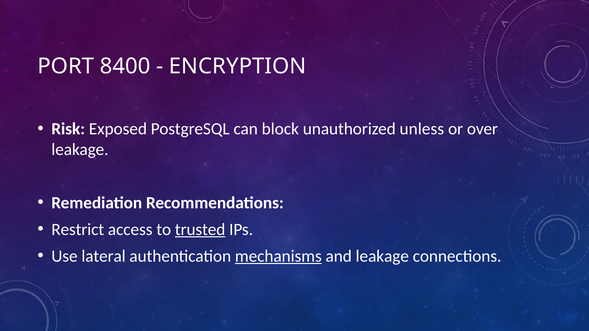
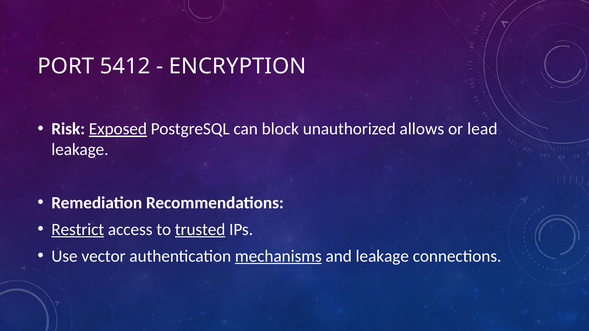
8400: 8400 -> 5412 (125, 66)
Exposed underline: none -> present (118, 129)
unless: unless -> allows (422, 129)
over: over -> lead (482, 129)
Restrict underline: none -> present (78, 230)
lateral: lateral -> vector (104, 257)
